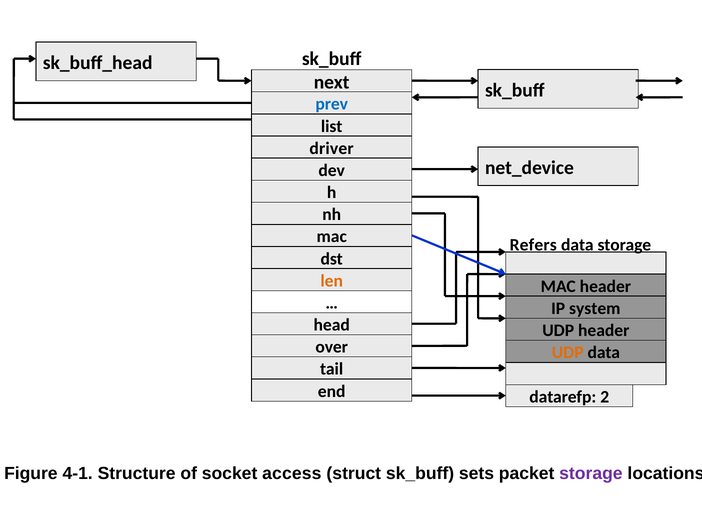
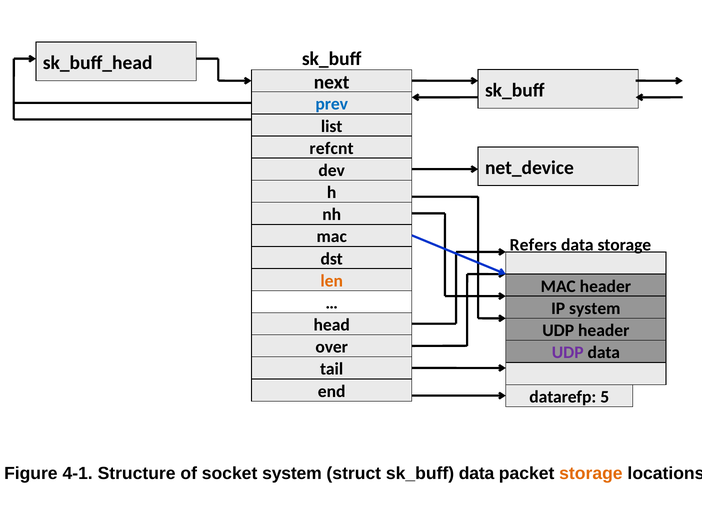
driver: driver -> refcnt (332, 148)
UDP colour: orange -> purple (568, 353)
2: 2 -> 5 (605, 397)
socket access: access -> system (292, 474)
sk_buff sets: sets -> data (477, 474)
storage colour: purple -> orange (591, 474)
